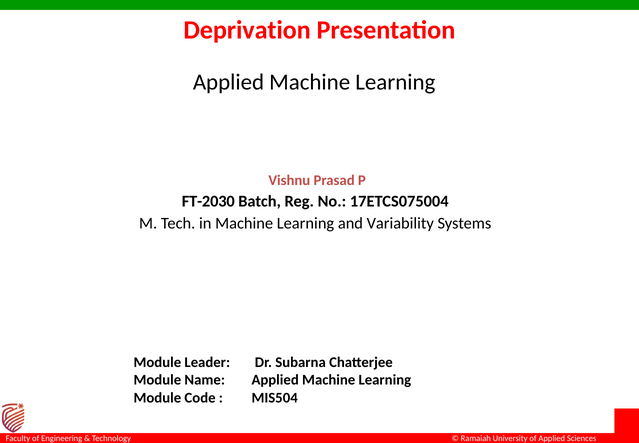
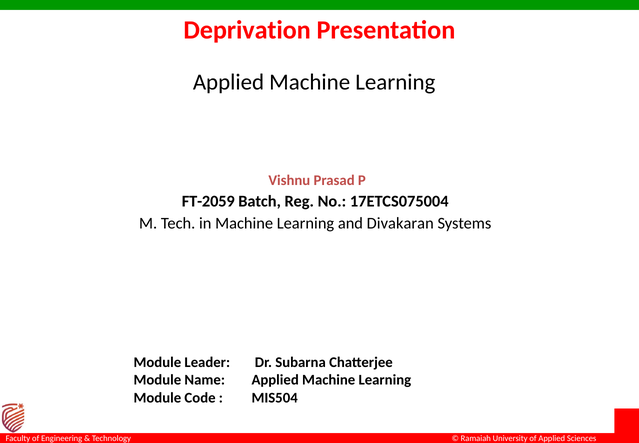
FT-2030: FT-2030 -> FT-2059 (208, 201)
Variability: Variability -> Divakaran (400, 223)
